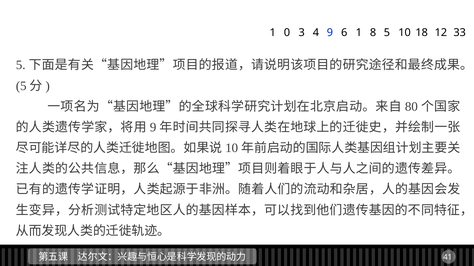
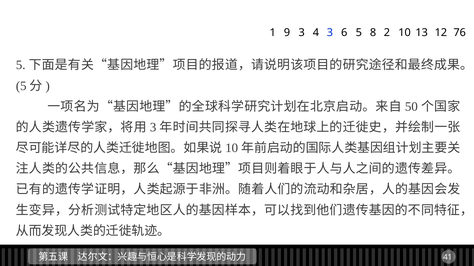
0: 0 -> 9 (287, 33)
4 9: 9 -> 3 (330, 33)
6 1: 1 -> 5 (359, 33)
8 5: 5 -> 2 (387, 33)
18: 18 -> 13 (422, 33)
33: 33 -> 76 (460, 33)
80: 80 -> 50 (411, 107)
9: 9 -> 3 (153, 128)
